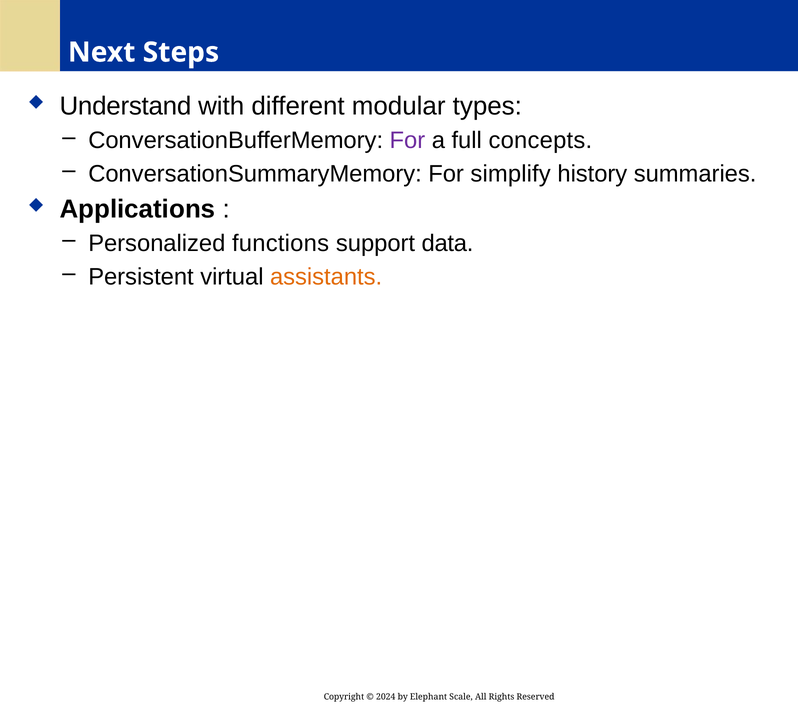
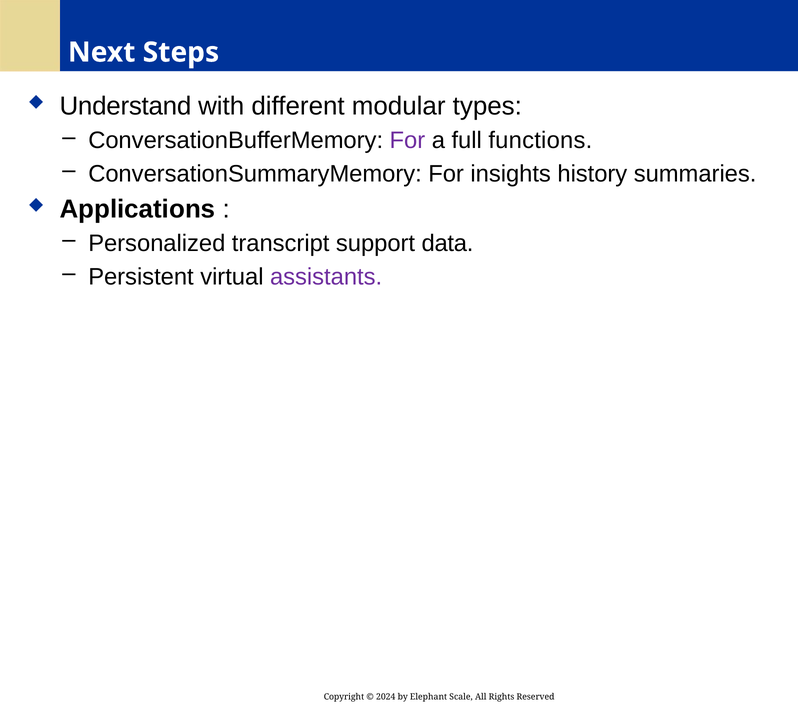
concepts: concepts -> functions (540, 140)
simplify: simplify -> insights (511, 174)
functions: functions -> transcript (281, 243)
assistants colour: orange -> purple (326, 277)
